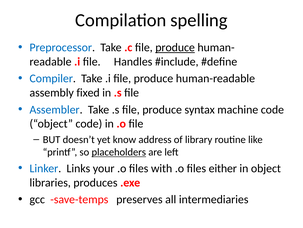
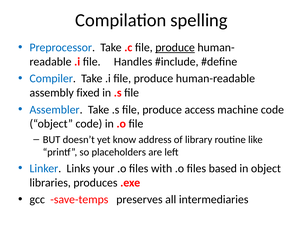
syntax: syntax -> access (200, 109)
placeholders underline: present -> none (119, 152)
either: either -> based (223, 168)
